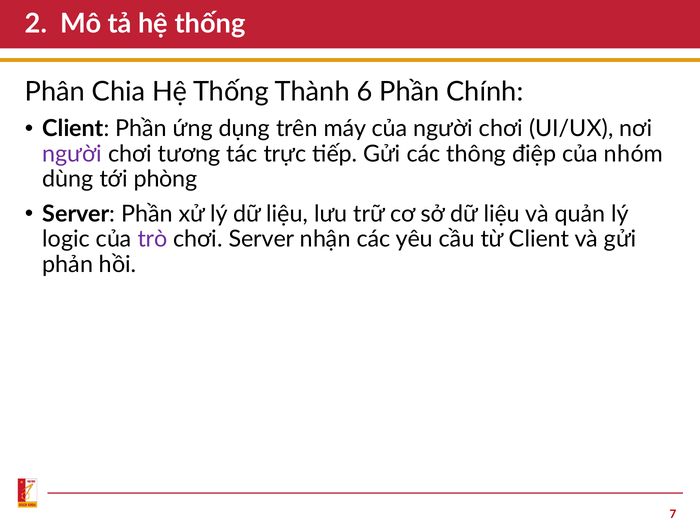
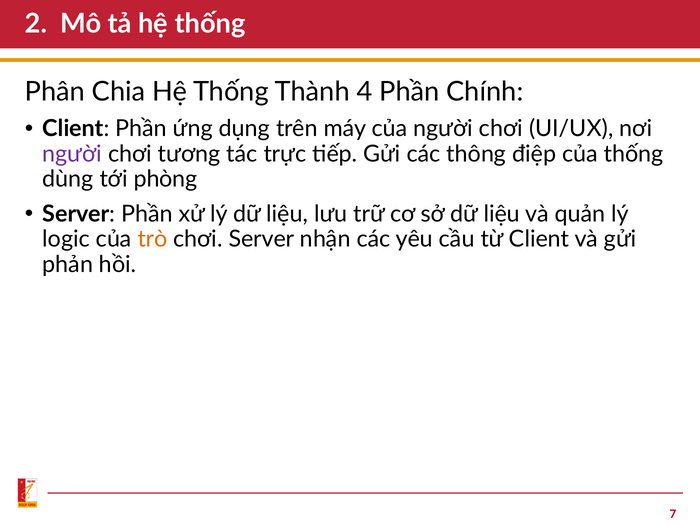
6: 6 -> 4 (365, 92)
của nhóm: nhóm -> thống (634, 154)
trò colour: purple -> orange (152, 239)
